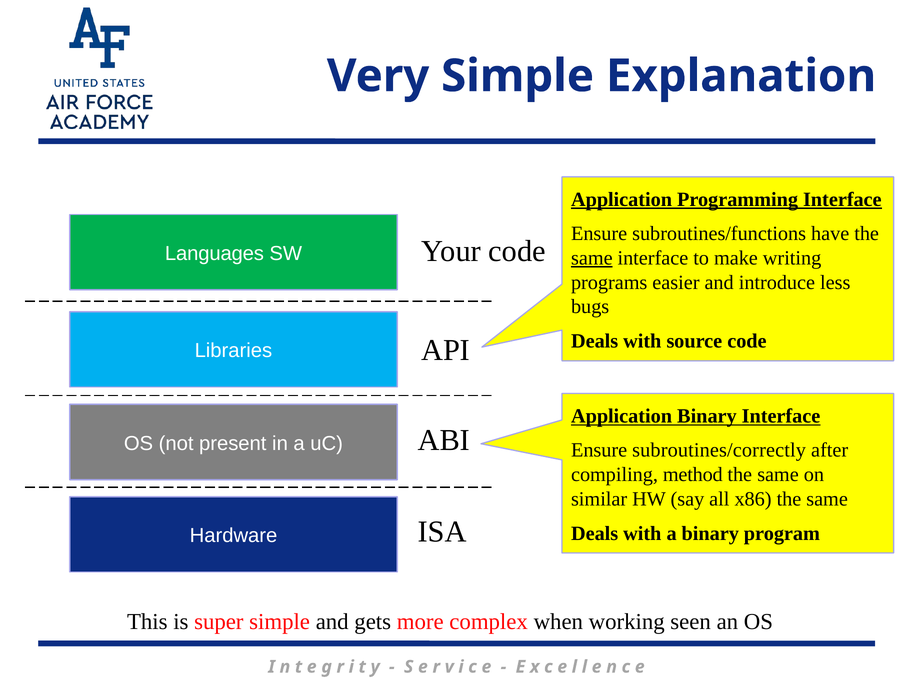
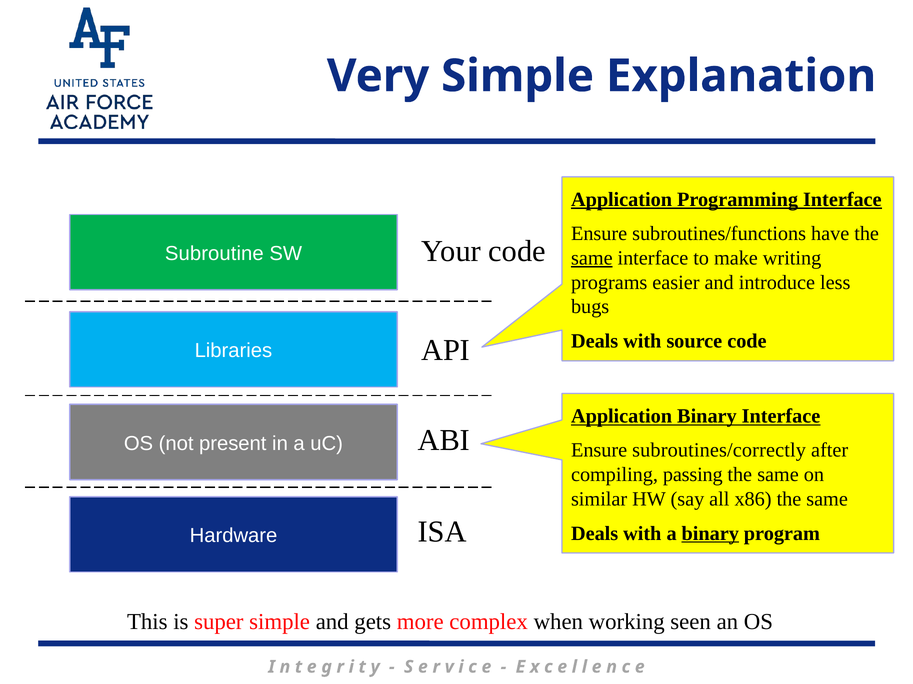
Languages: Languages -> Subroutine (214, 254)
method: method -> passing (693, 475)
binary underline: none -> present (710, 534)
